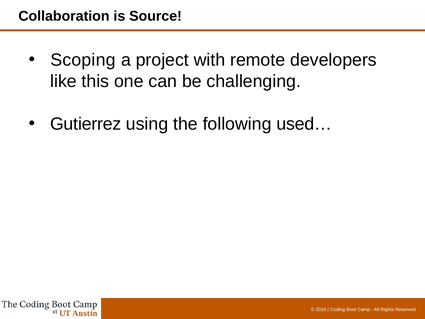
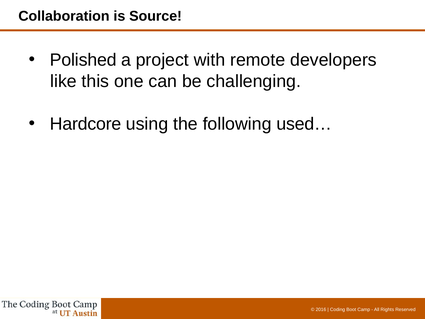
Scoping: Scoping -> Polished (83, 60)
Gutierrez: Gutierrez -> Hardcore (86, 124)
